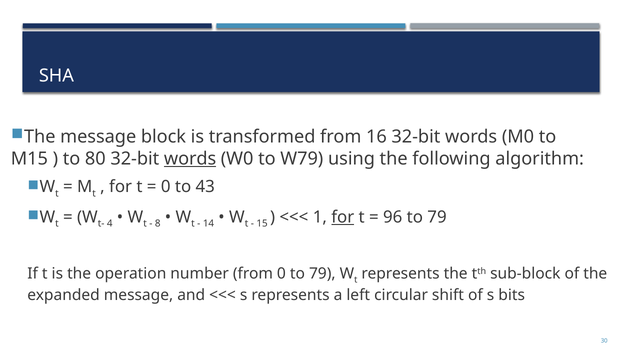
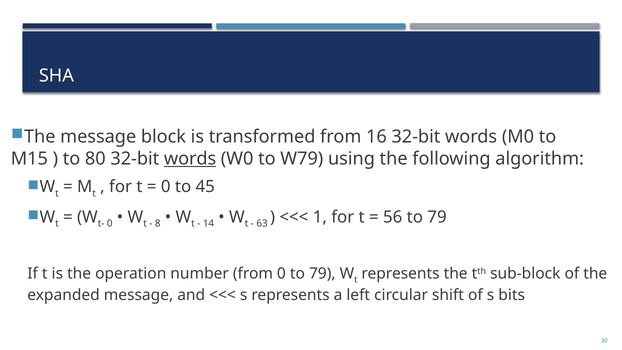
43: 43 -> 45 (205, 187)
4: 4 -> 0 (110, 224)
15: 15 -> 63 (262, 224)
for underline: present -> none (343, 217)
96: 96 -> 56 (393, 217)
